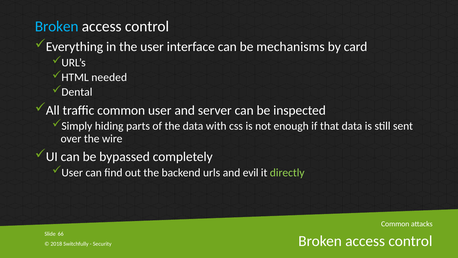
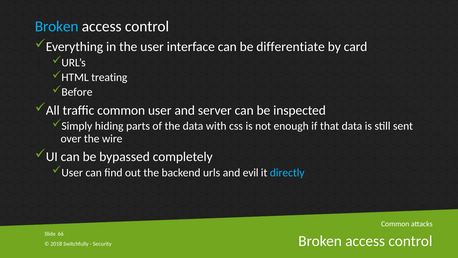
mechanisms: mechanisms -> differentiate (291, 47)
needed: needed -> treating (109, 77)
Dental: Dental -> Before (77, 92)
directly colour: light green -> light blue (287, 172)
